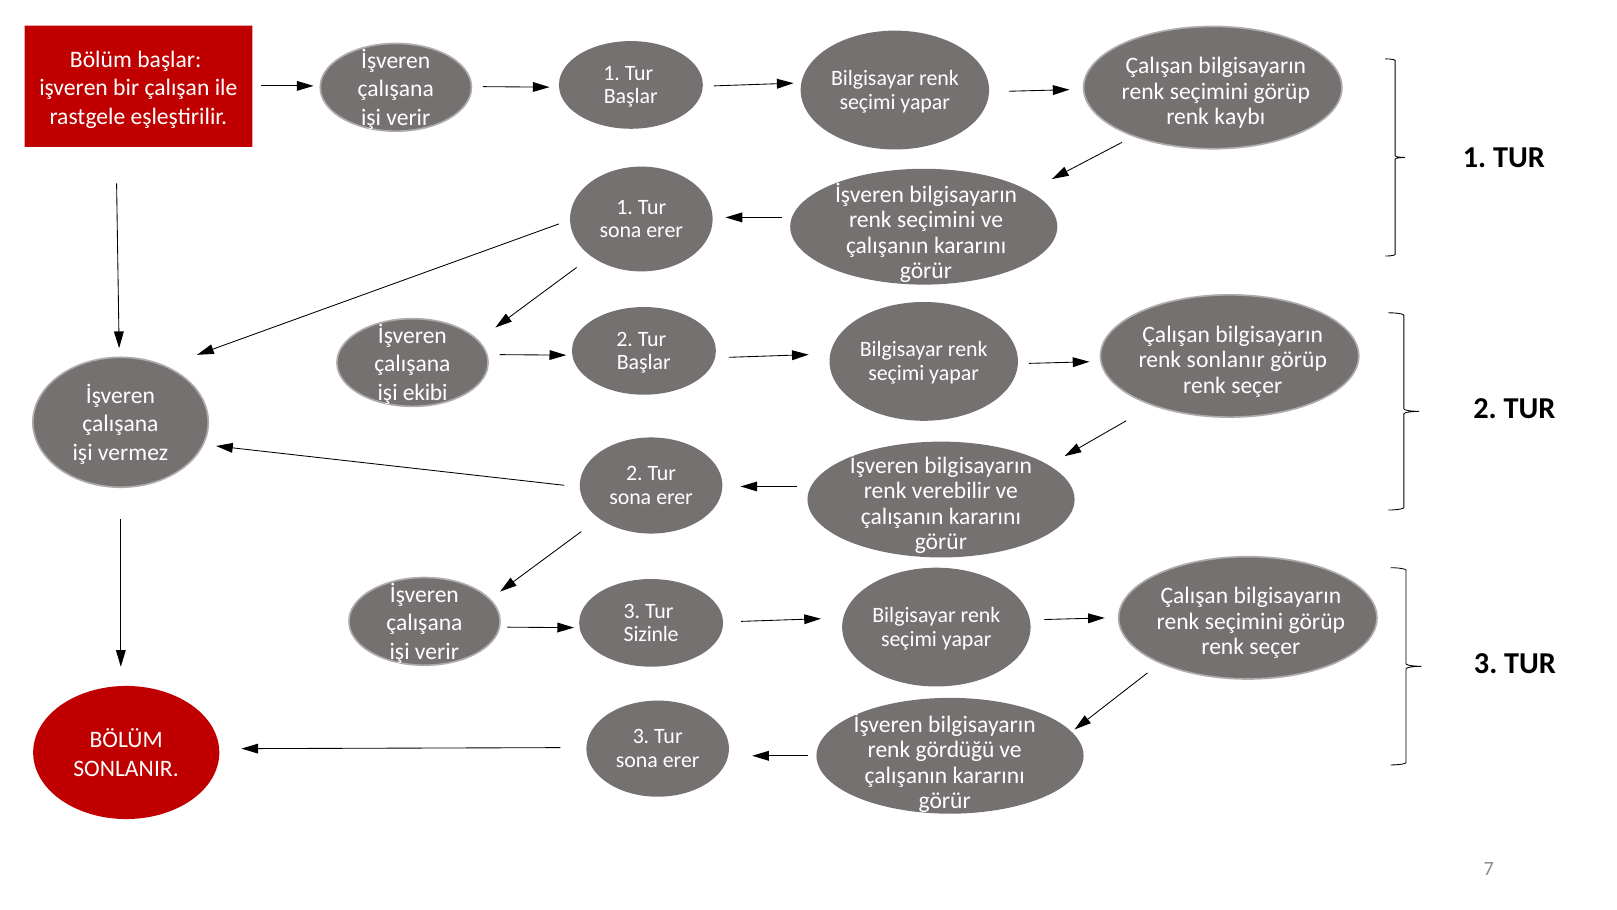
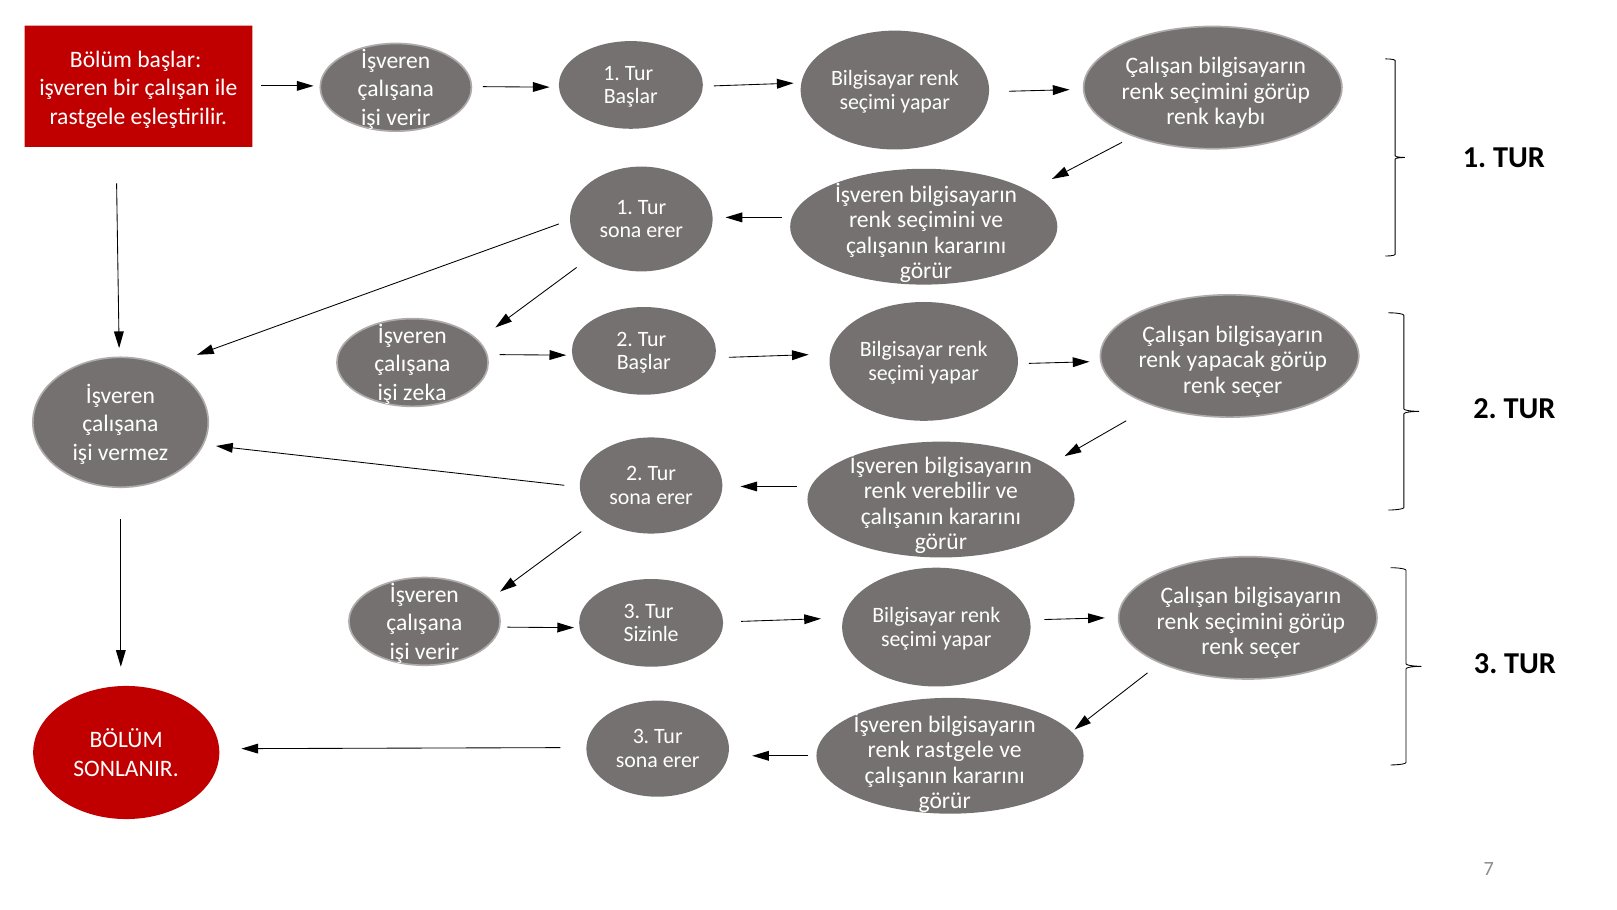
sonlanır: sonlanır -> yapacak (1226, 360)
ekibi: ekibi -> zeka (425, 392)
renk gördüğü: gördüğü -> rastgele (955, 750)
